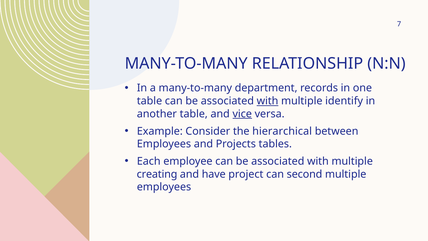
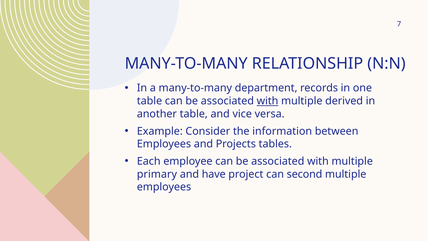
identify: identify -> derived (344, 101)
vice underline: present -> none (242, 114)
hierarchical: hierarchical -> information (282, 131)
creating: creating -> primary (157, 174)
